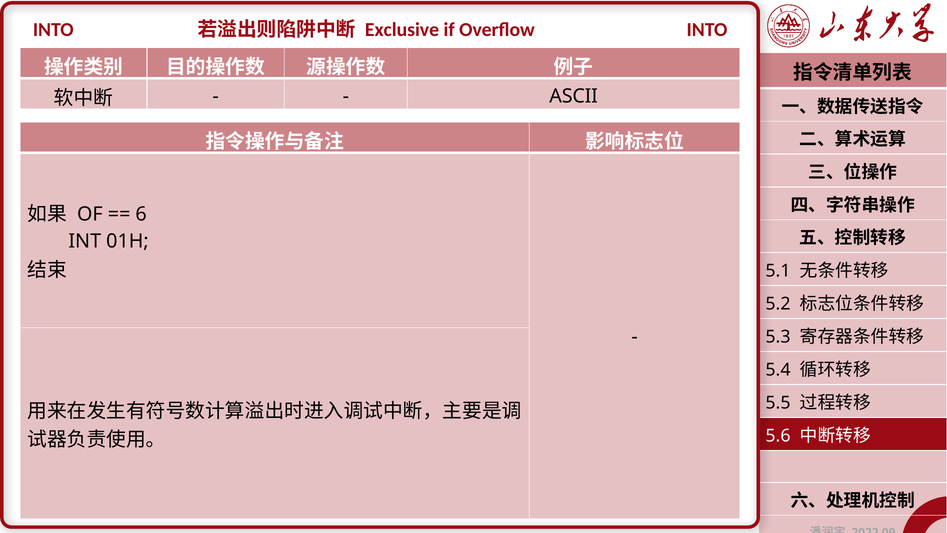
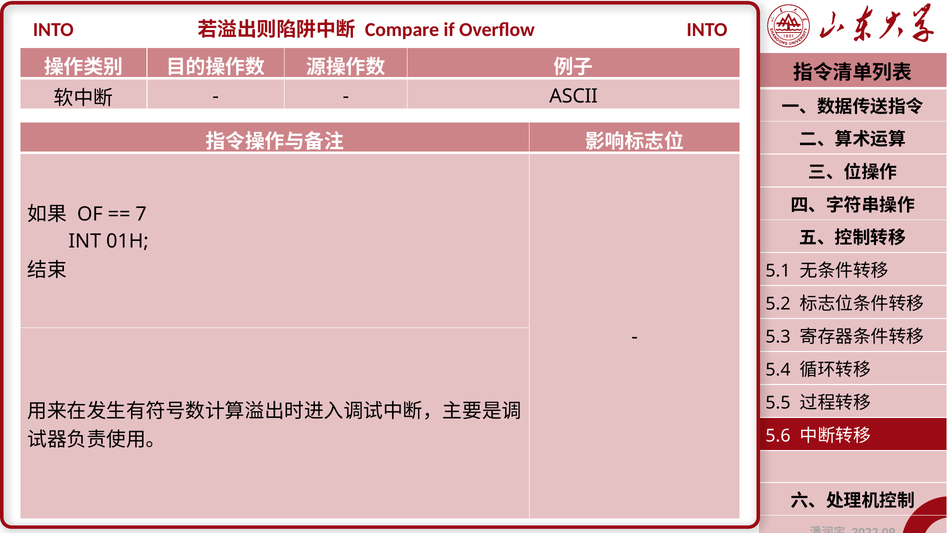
Exclusive: Exclusive -> Compare (402, 30)
6: 6 -> 7 (141, 214)
